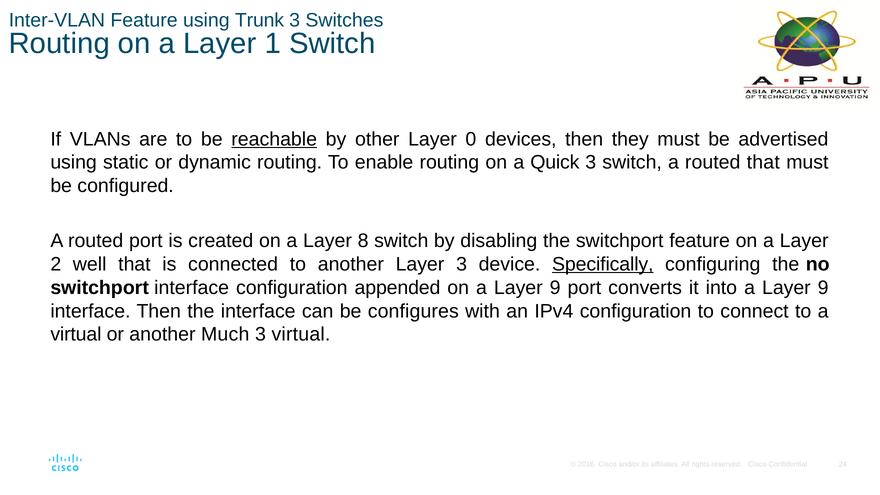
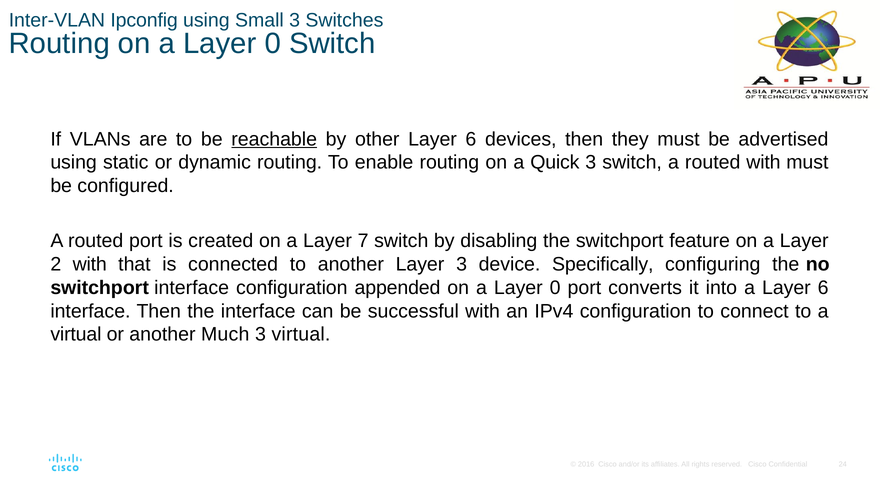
Inter-VLAN Feature: Feature -> Ipconfig (144, 20)
Trunk: Trunk -> Small (259, 20)
1: 1 -> 0 (273, 43)
other Layer 0: 0 -> 6 (471, 139)
routed that: that -> with (763, 163)
8: 8 -> 7 (363, 241)
2 well: well -> with (90, 264)
Specifically underline: present -> none (603, 264)
9: 9 -> 0 (555, 288)
into a Layer 9: 9 -> 6 (823, 288)
configures: configures -> successful (413, 311)
